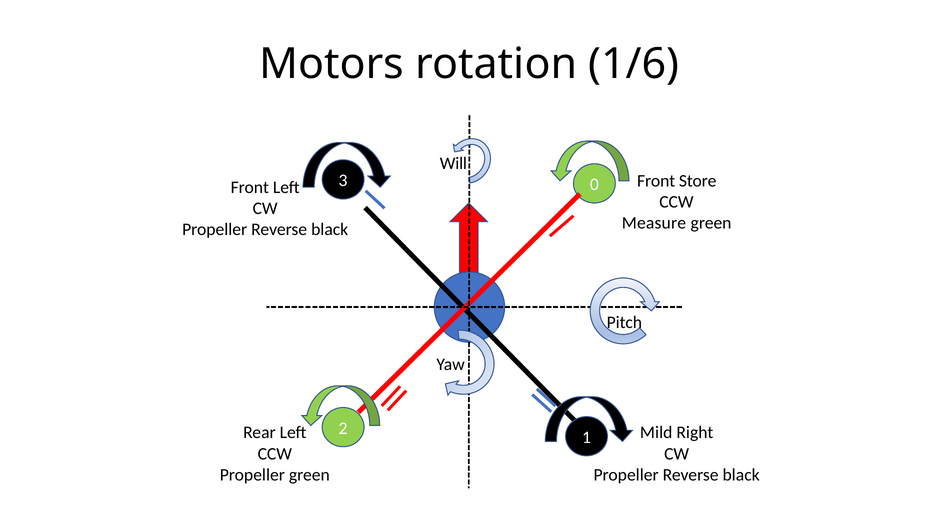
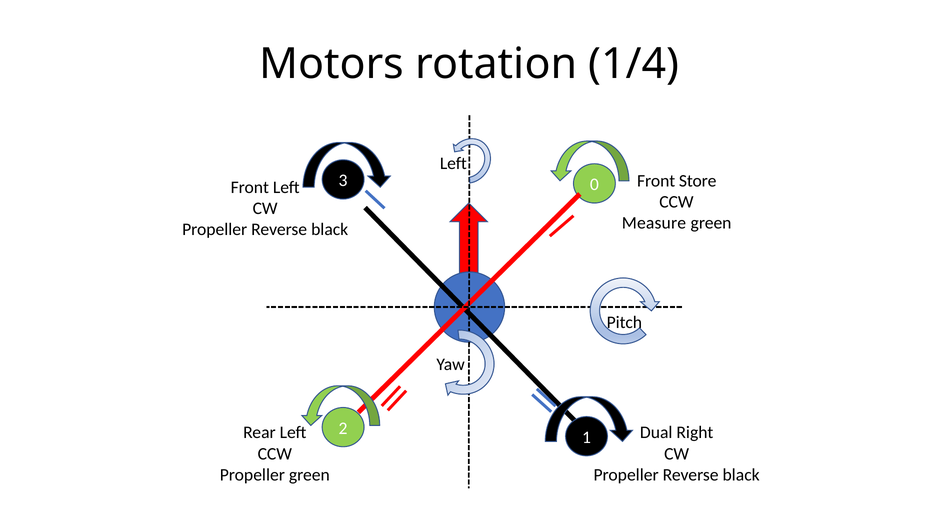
1/6: 1/6 -> 1/4 (634, 64)
Will: Will -> Left (453, 163)
Mild: Mild -> Dual (656, 433)
